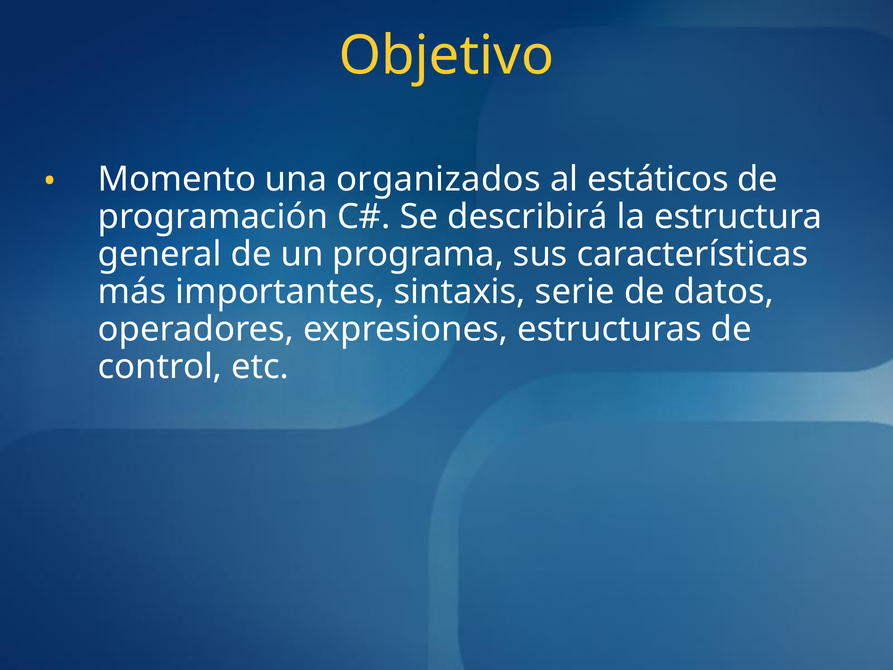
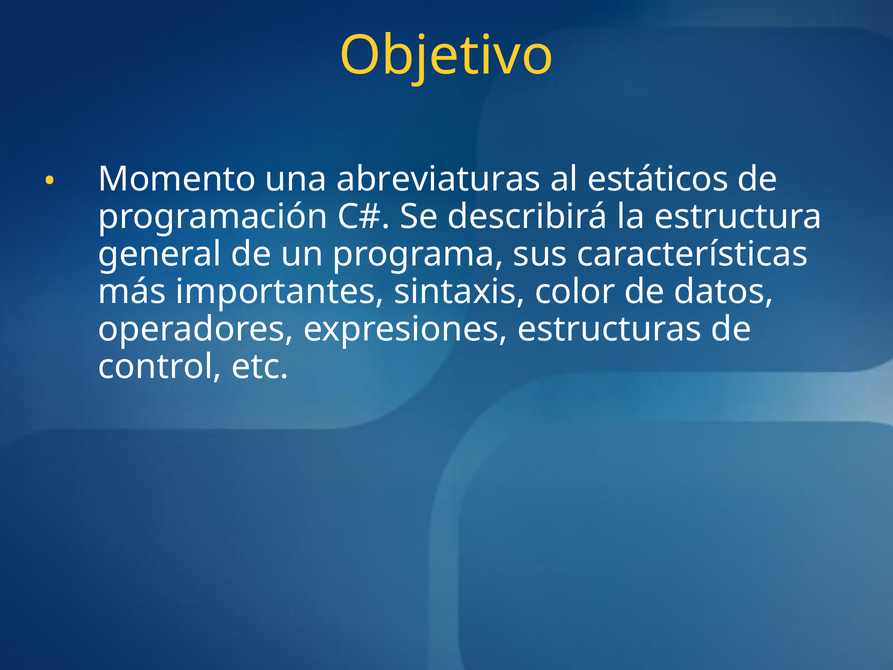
organizados: organizados -> abreviaturas (439, 179)
serie: serie -> color (575, 292)
